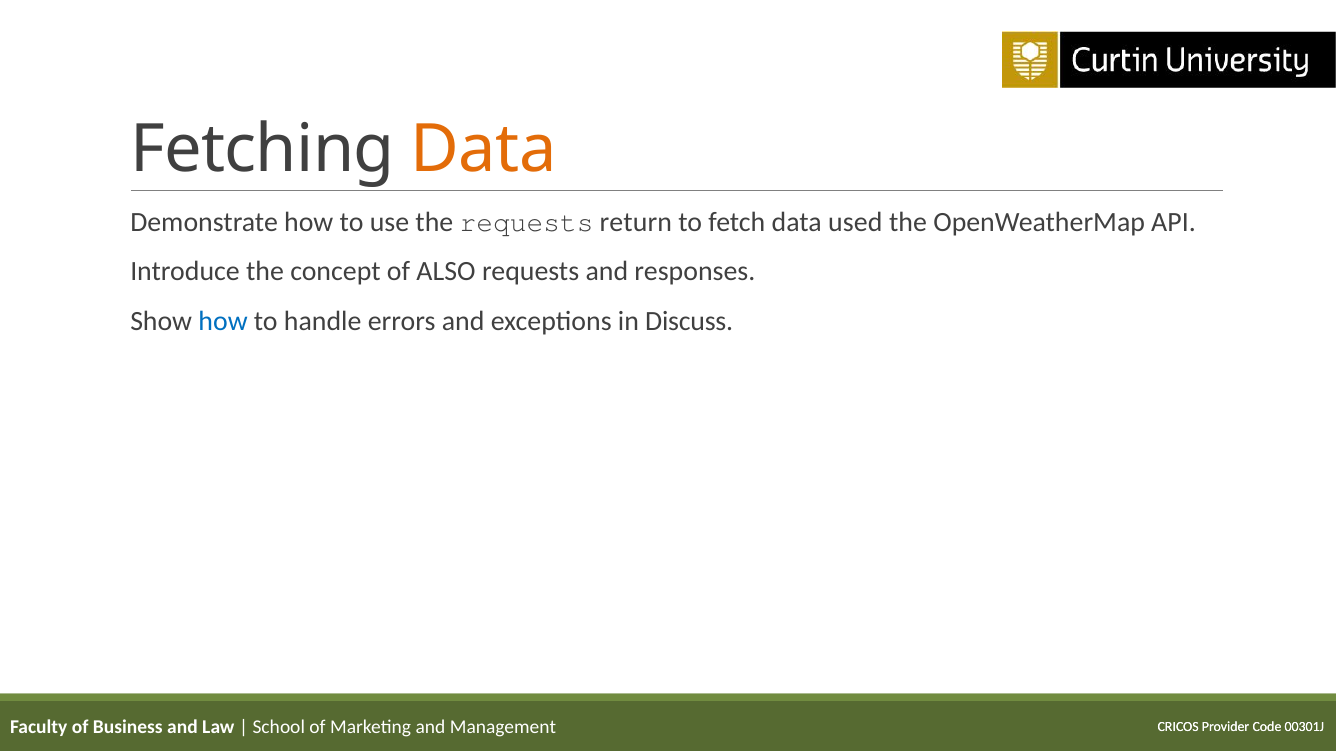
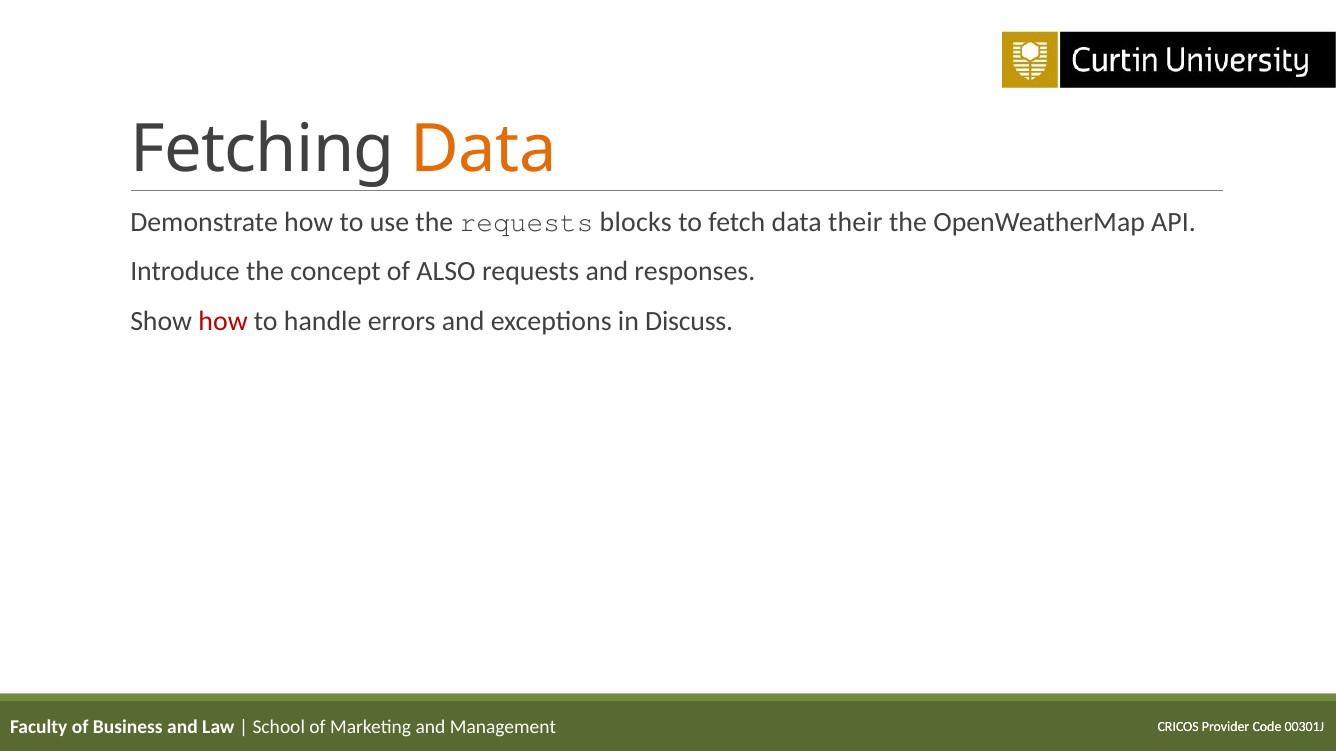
return: return -> blocks (636, 222)
used: used -> their (855, 222)
how colour: blue -> red (223, 321)
